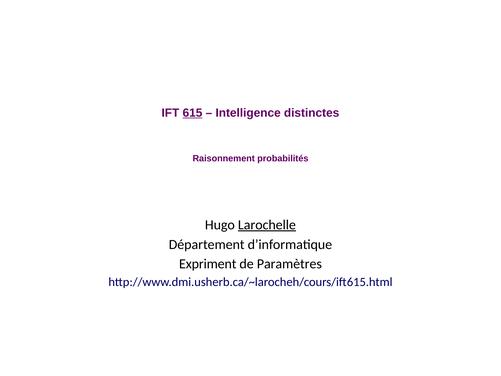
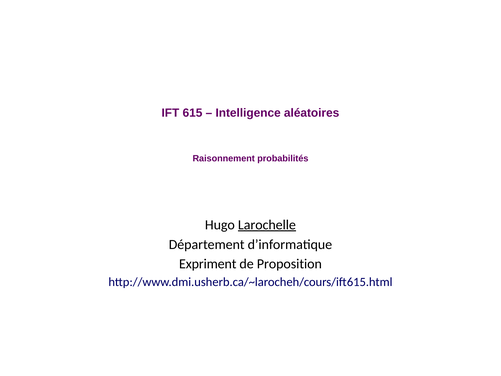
615 underline: present -> none (192, 113)
distinctes: distinctes -> aléatoires (312, 113)
Paramètres: Paramètres -> Proposition (289, 264)
